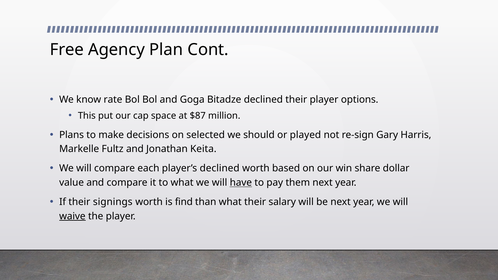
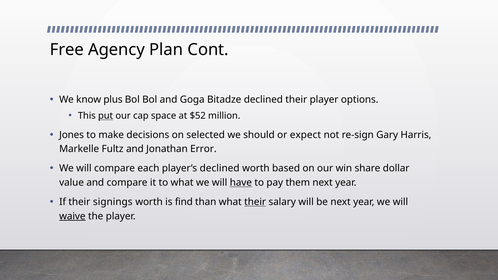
rate: rate -> plus (113, 100)
put underline: none -> present (106, 116)
$87: $87 -> $52 (198, 116)
Plans: Plans -> Jones (72, 135)
played: played -> expect (305, 135)
Keita: Keita -> Error (203, 149)
their underline: none -> present (255, 202)
